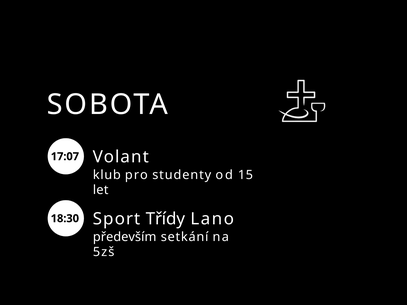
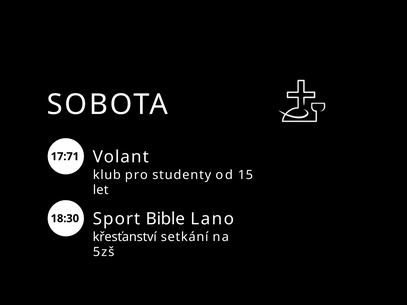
17:07: 17:07 -> 17:71 (65, 157)
Třídy: Třídy -> Bible (165, 219)
především: především -> křesťanství (125, 237)
